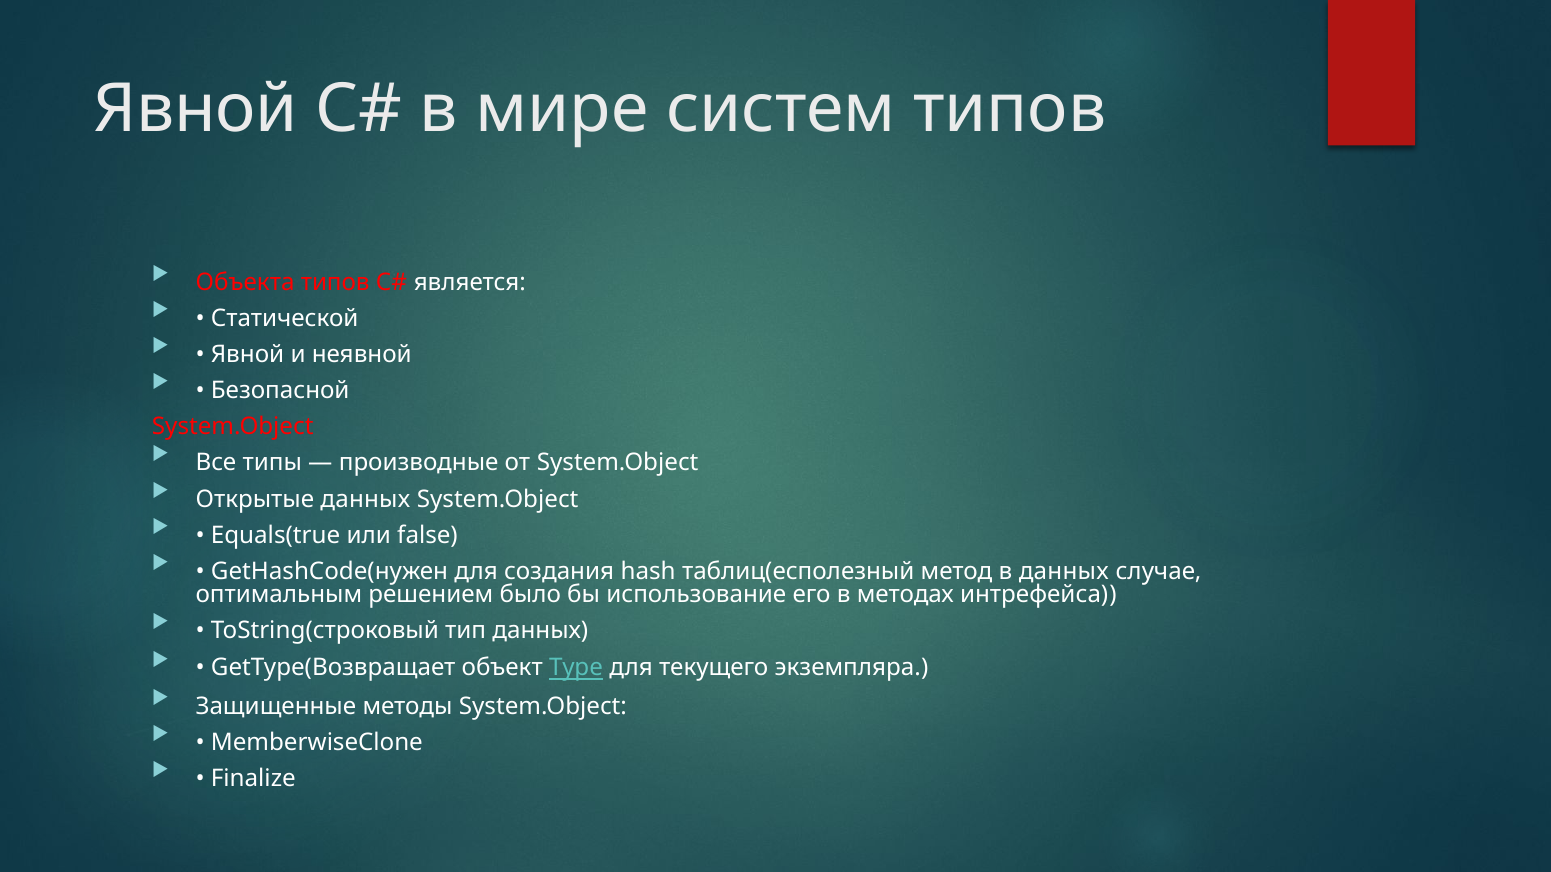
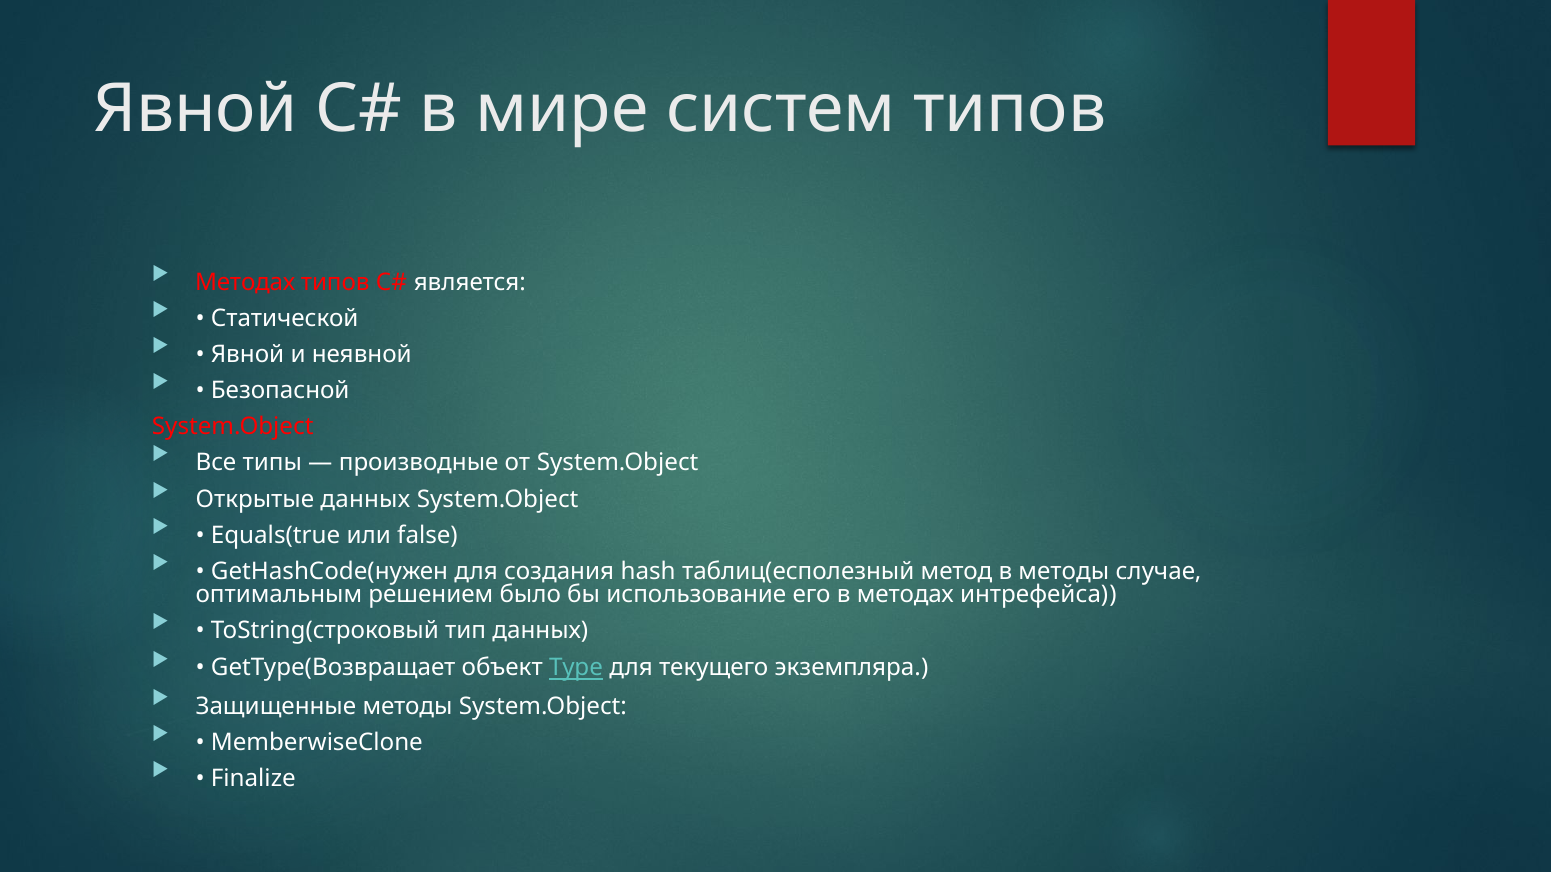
Объекта: Объекта -> Методах (245, 282)
в данных: данных -> методы (1064, 572)
